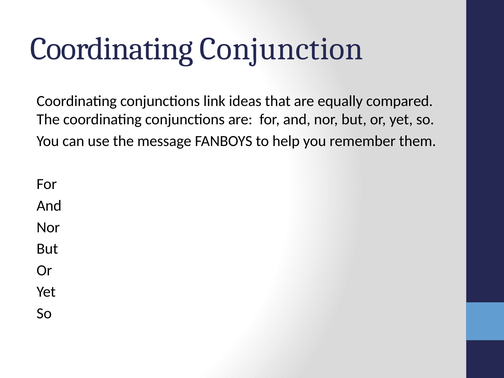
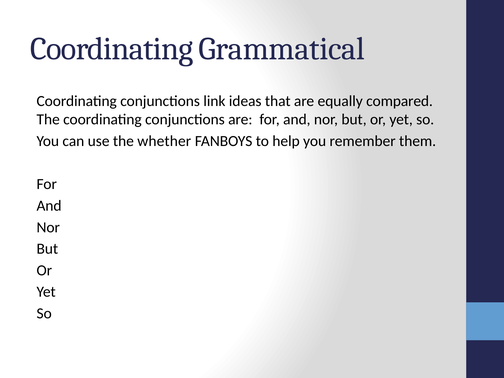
Conjunction: Conjunction -> Grammatical (282, 49)
message: message -> whether (164, 141)
